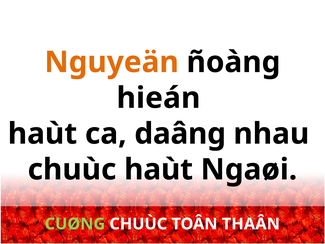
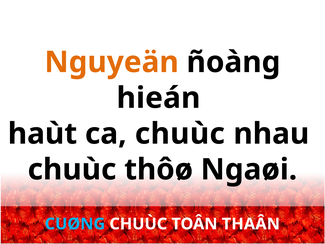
ca daâng: daâng -> chuùc (180, 134)
chuùc haùt: haùt -> thôø (159, 169)
CUØNG colour: light green -> light blue (75, 224)
